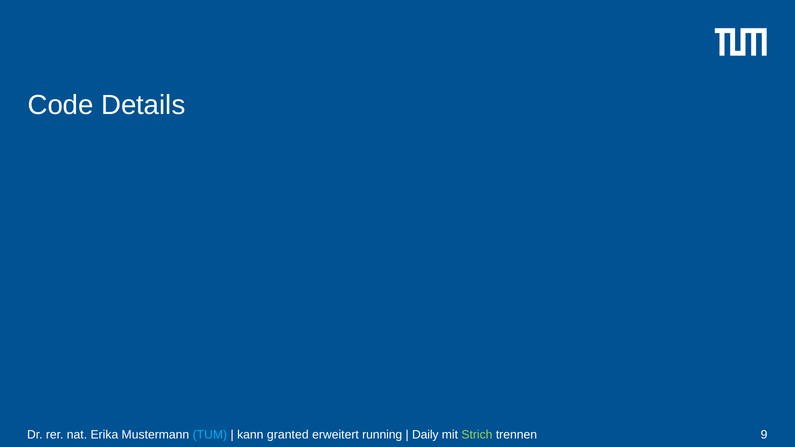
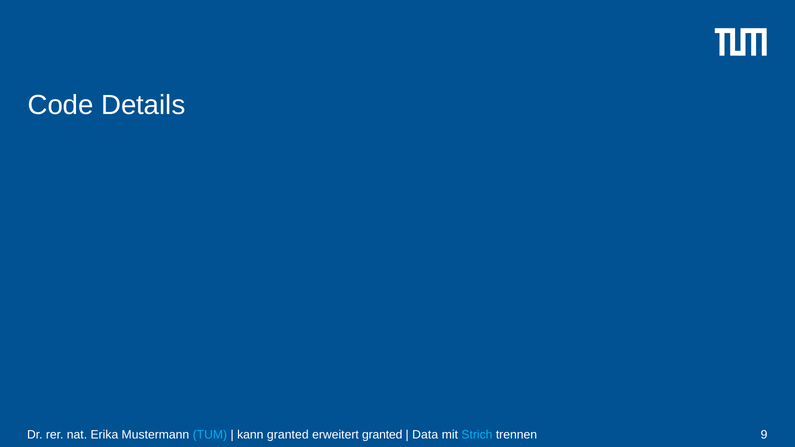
erweitert running: running -> granted (382, 435)
Daily: Daily -> Data (425, 435)
Strich colour: light green -> light blue (477, 435)
